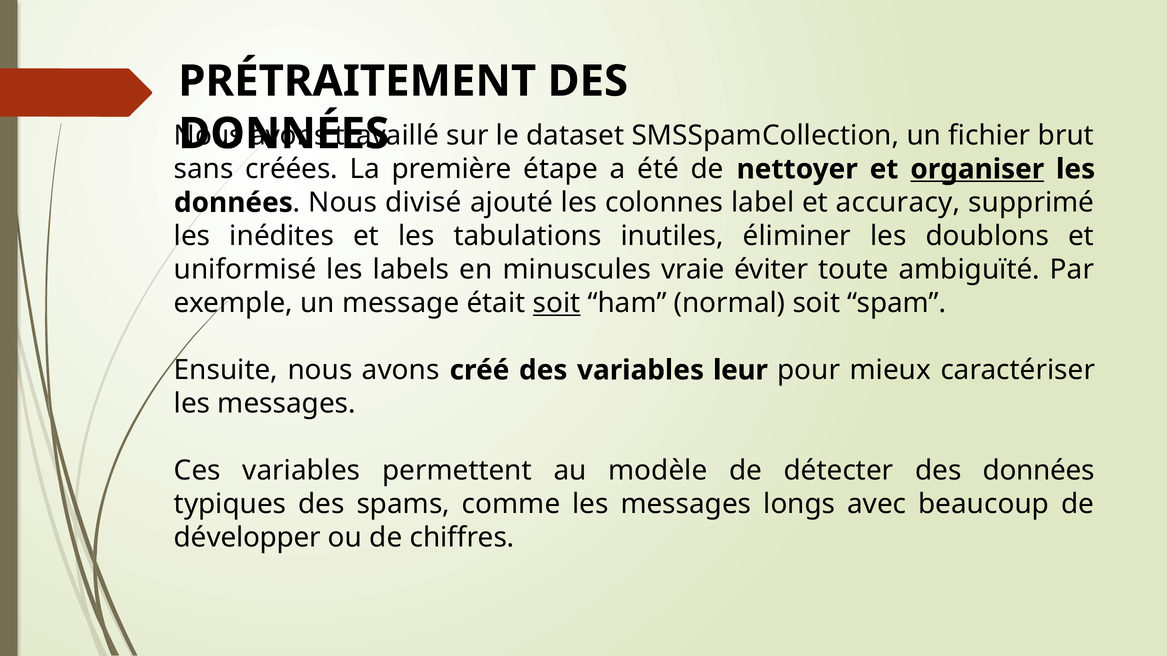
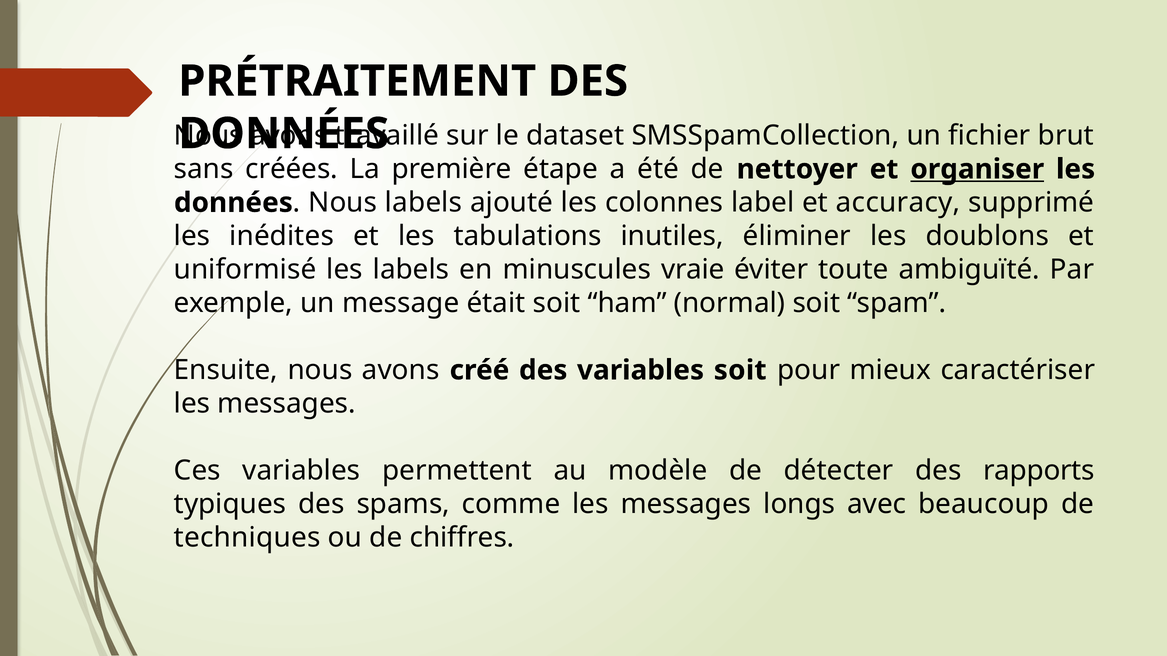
Nous divisé: divisé -> labels (424, 203)
soit underline: present -> none (557, 303)
variables leur: leur -> soit (740, 370)
détecter des données: données -> rapports (1039, 471)
développer: développer -> techniques (247, 538)
